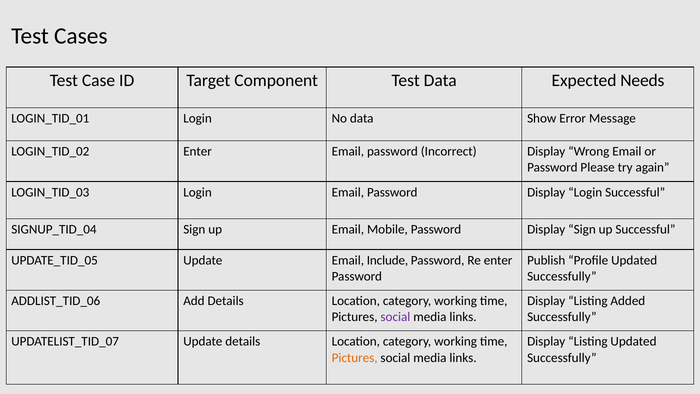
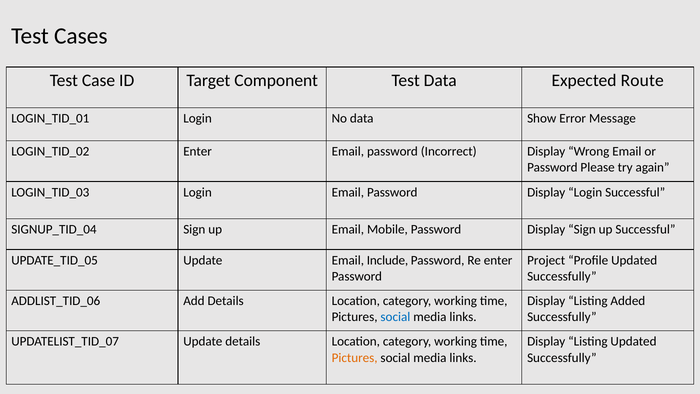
Needs: Needs -> Route (642, 80)
Publish: Publish -> Project (546, 260)
social colour: purple -> blue (395, 317)
